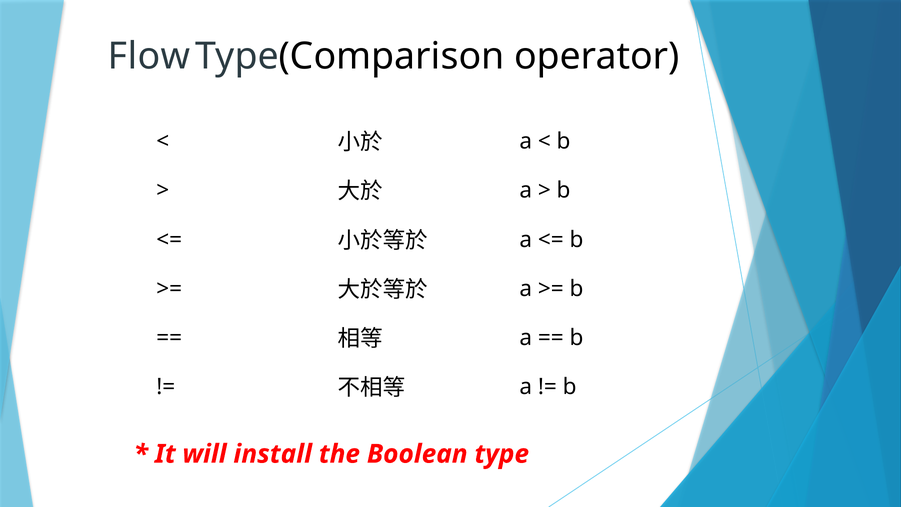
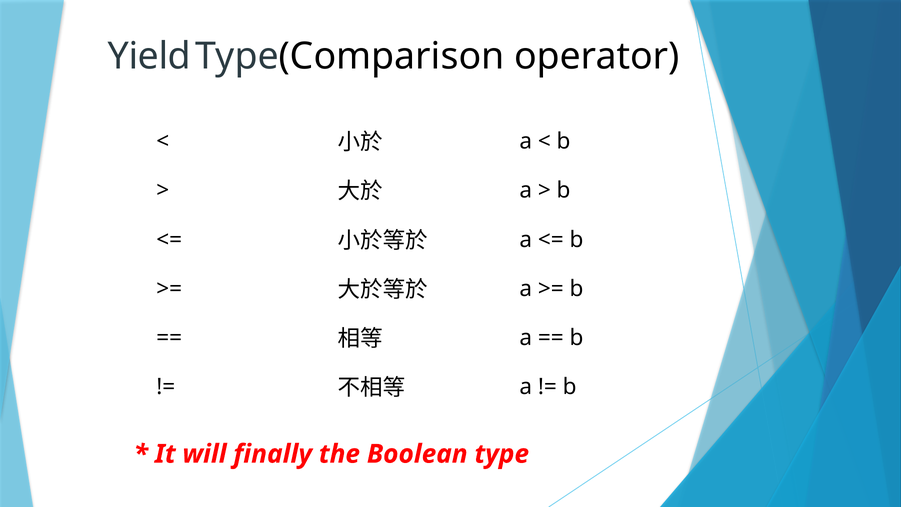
Flow: Flow -> Yield (149, 56)
install: install -> finally (273, 454)
